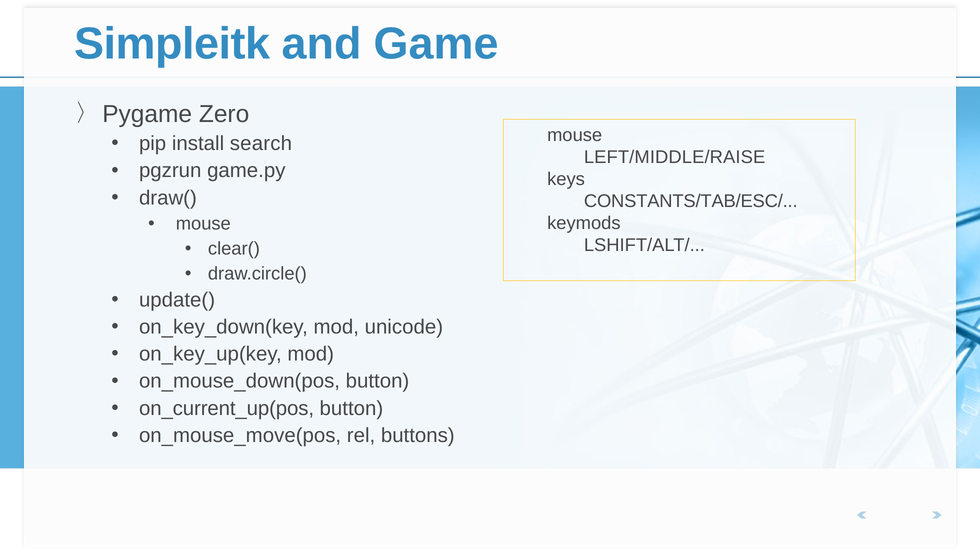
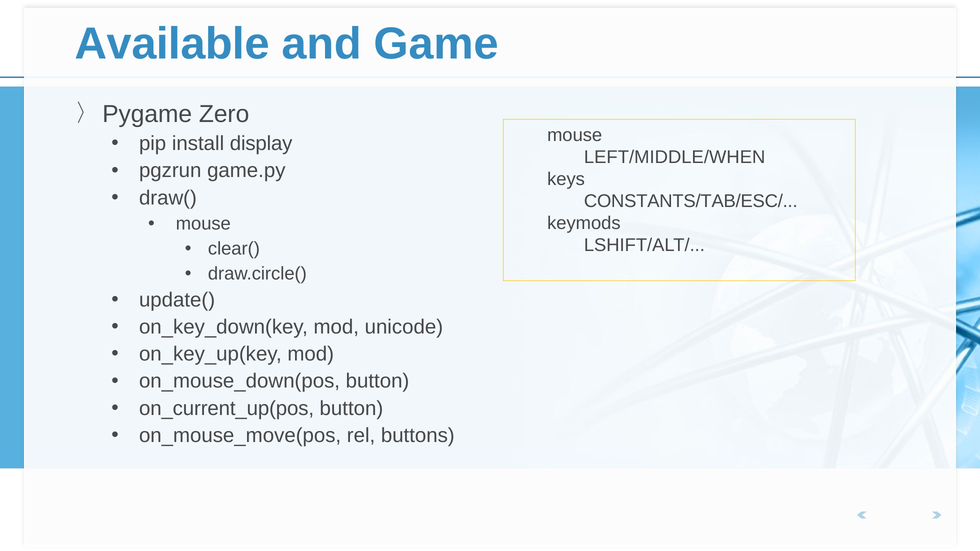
Simpleitk: Simpleitk -> Available (172, 44)
search: search -> display (261, 144)
LEFT/MIDDLE/RAISE: LEFT/MIDDLE/RAISE -> LEFT/MIDDLE/WHEN (675, 157)
